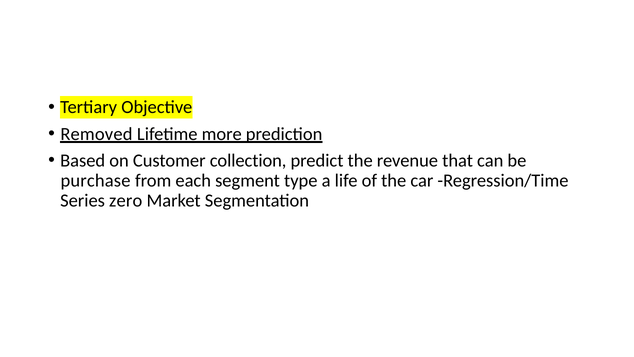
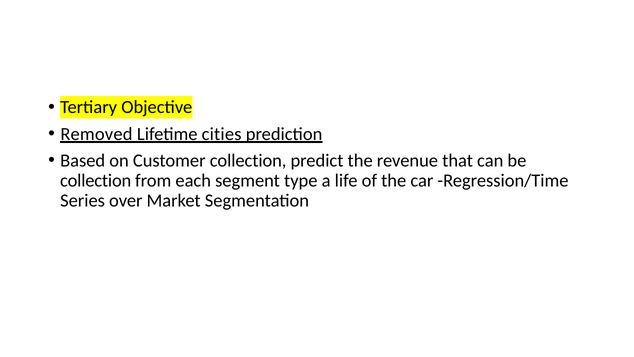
more: more -> cities (222, 134)
purchase: purchase -> collection (96, 180)
zero: zero -> over (126, 200)
